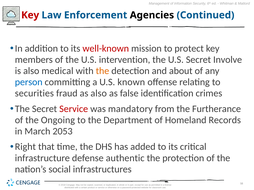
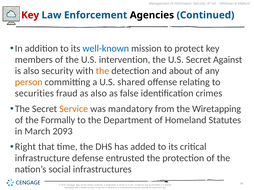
well-known colour: red -> blue (106, 48)
Involve: Involve -> Against (228, 60)
also medical: medical -> security (58, 71)
person colour: blue -> orange (29, 82)
known: known -> shared (131, 82)
Service colour: red -> orange (74, 109)
Furtherance: Furtherance -> Wiretapping (217, 109)
Ongoing: Ongoing -> Formally (58, 120)
Records: Records -> Statutes (225, 120)
2053: 2053 -> 2093 (63, 132)
authentic: authentic -> entrusted (125, 158)
